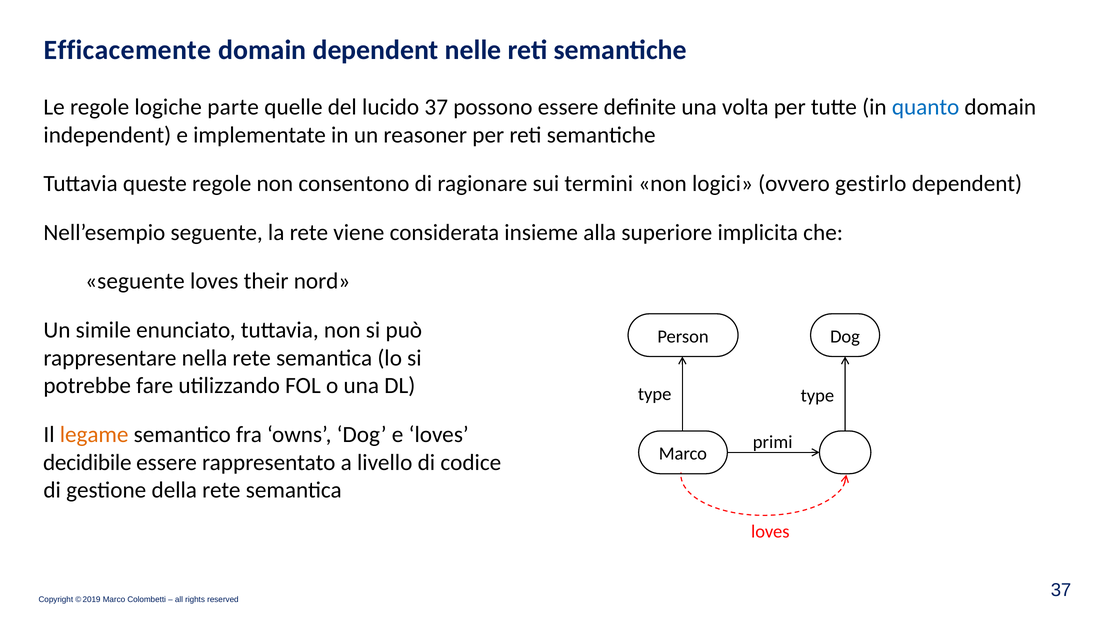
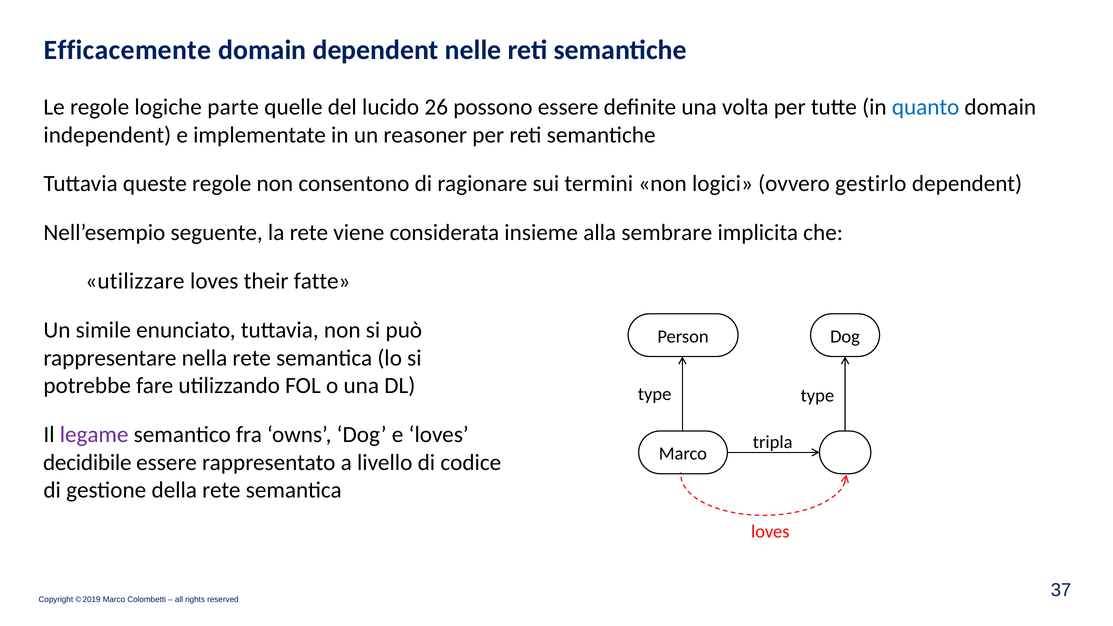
lucido 37: 37 -> 26 (436, 107)
superiore: superiore -> sembrare (667, 233)
seguente: seguente -> utilizzare (135, 281)
nord: nord -> fatte (322, 281)
legame colour: orange -> purple (94, 435)
primi: primi -> tripla (773, 442)
